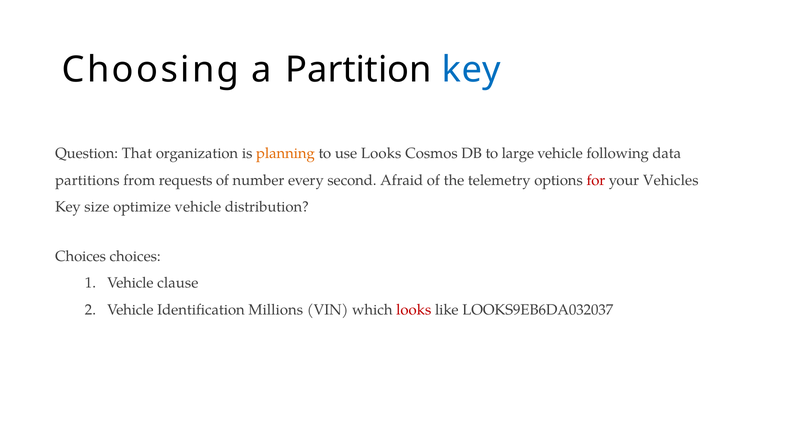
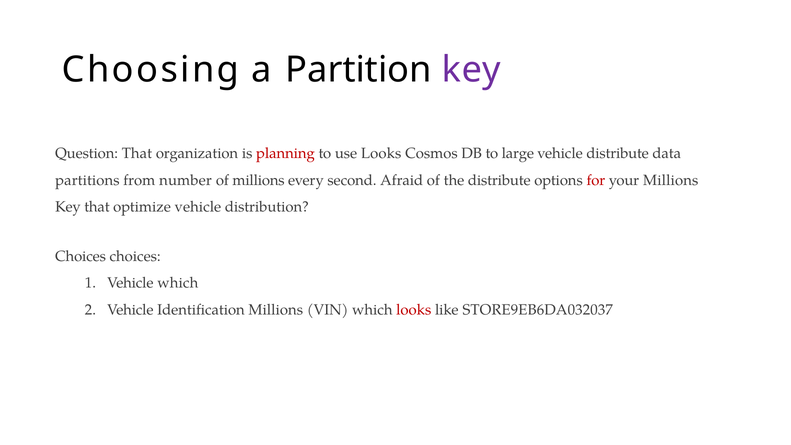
key colour: blue -> purple (471, 70)
planning colour: orange -> red (285, 153)
vehicle following: following -> distribute (618, 153)
requests: requests -> number (186, 180)
of number: number -> millions (259, 180)
the telemetry: telemetry -> distribute (499, 180)
your Vehicles: Vehicles -> Millions (671, 180)
Key size: size -> that (97, 207)
Vehicle clause: clause -> which (178, 283)
LOOKS9EB6DA032037: LOOKS9EB6DA032037 -> STORE9EB6DA032037 (538, 310)
